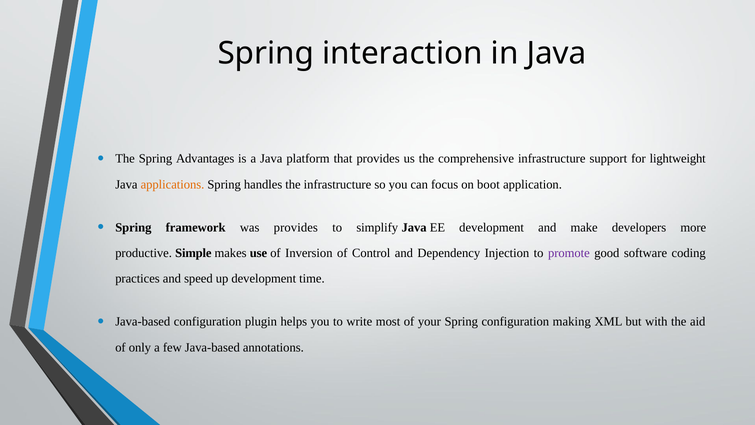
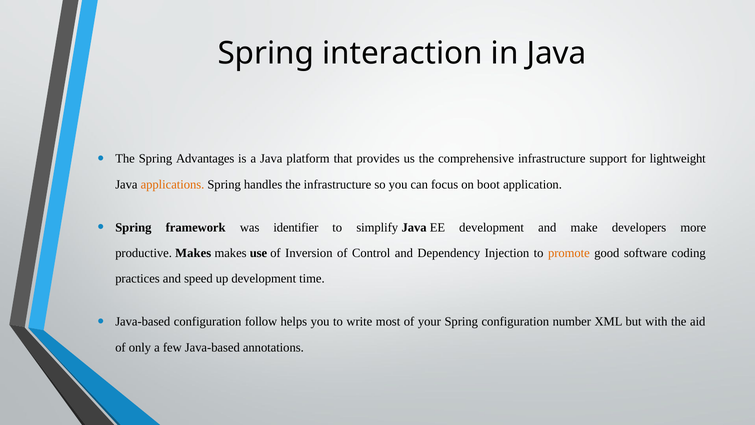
was provides: provides -> identifier (296, 227)
productive Simple: Simple -> Makes (193, 253)
promote colour: purple -> orange (569, 253)
plugin: plugin -> follow (261, 322)
making: making -> number (572, 322)
